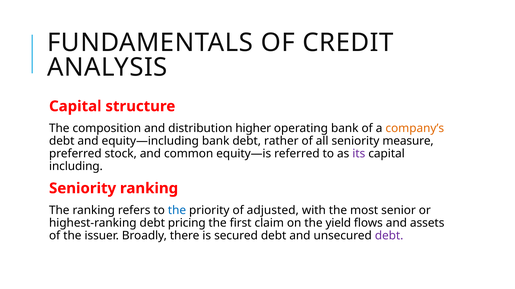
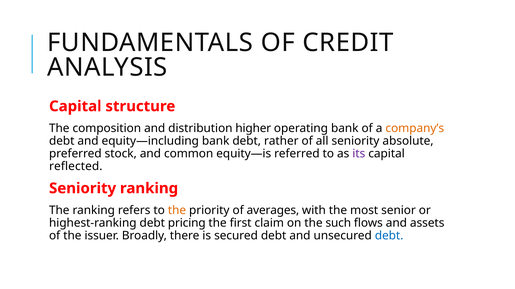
measure: measure -> absolute (408, 141)
including: including -> reflected (76, 167)
the colour: blue -> orange (177, 211)
adjusted: adjusted -> averages (273, 211)
yield: yield -> such (338, 223)
debt colour: purple -> blue (389, 236)
